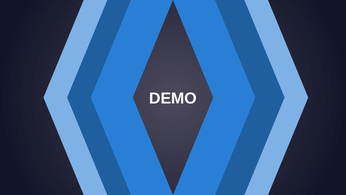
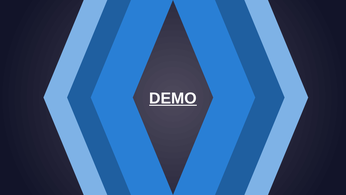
DEMO underline: none -> present (173, 98)
